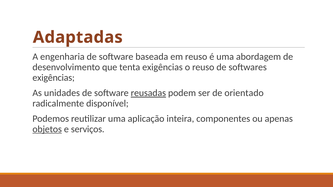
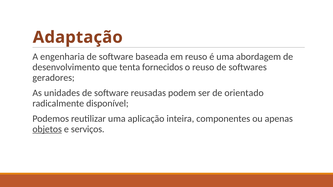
Adaptadas: Adaptadas -> Adaptação (78, 37)
tenta exigências: exigências -> fornecidos (163, 67)
exigências: exigências -> geradores (54, 78)
reusadas underline: present -> none (148, 93)
